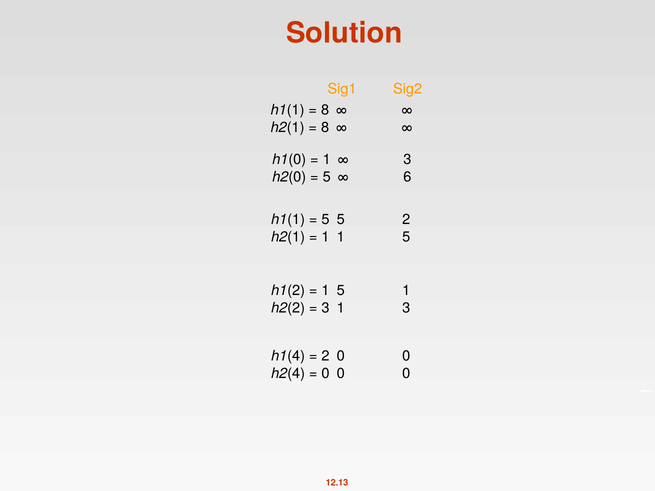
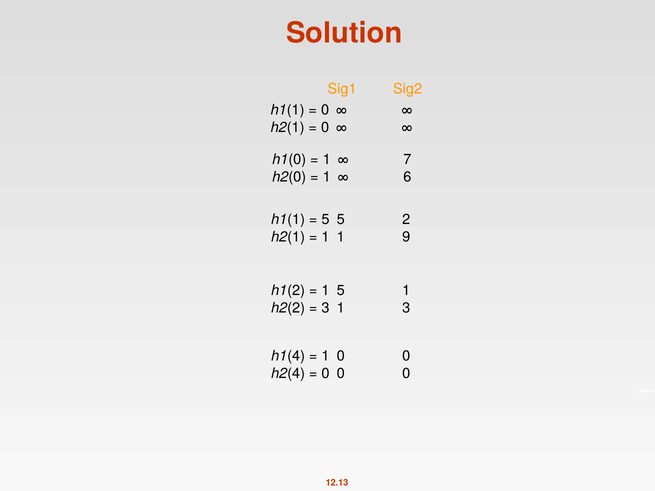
8: 8 -> 0 (325, 110)
8: 8 -> 0 (325, 128)
3: 3 -> 7 (407, 160)
5: 5 -> 1 (327, 177)
1 1 5: 5 -> 9 (406, 237)
2: 2 -> 1 (326, 356)
